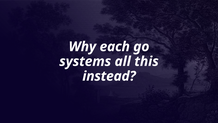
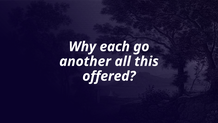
systems: systems -> another (85, 61)
instead: instead -> offered (109, 76)
